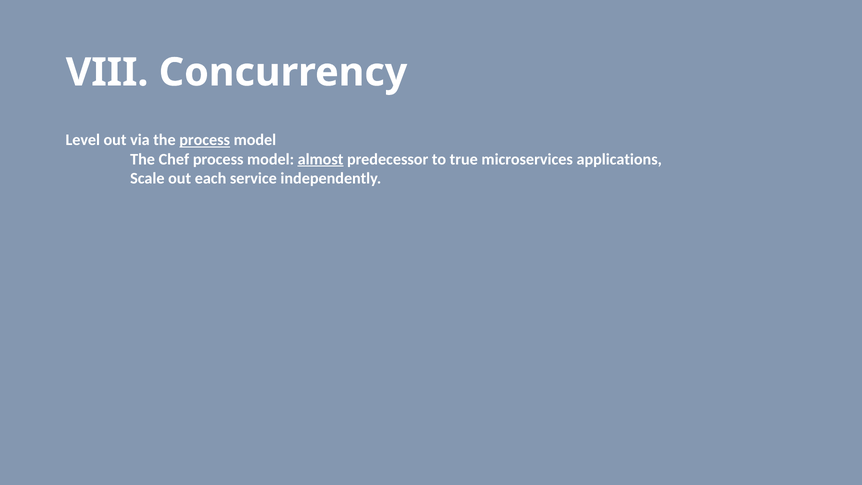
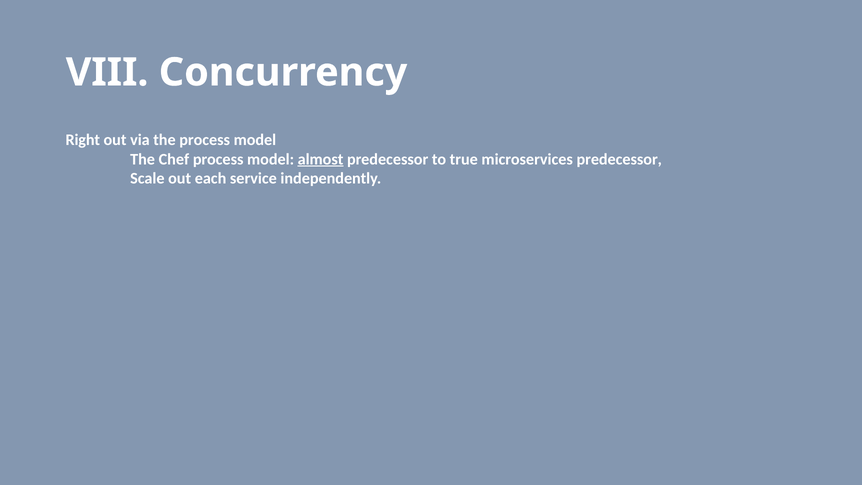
Level: Level -> Right (83, 140)
process underline: present -> none (205, 140)
microservices applications: applications -> predecessor (619, 159)
